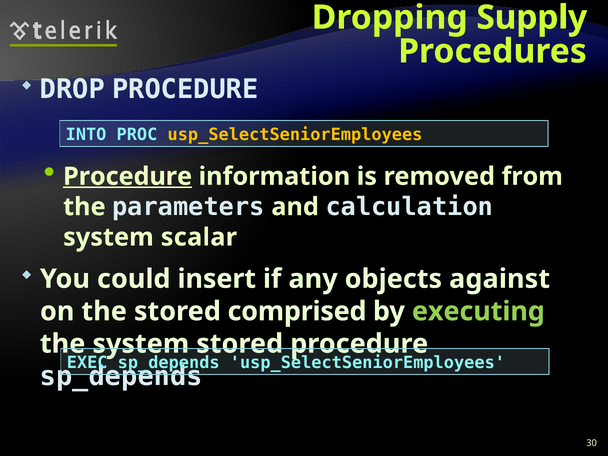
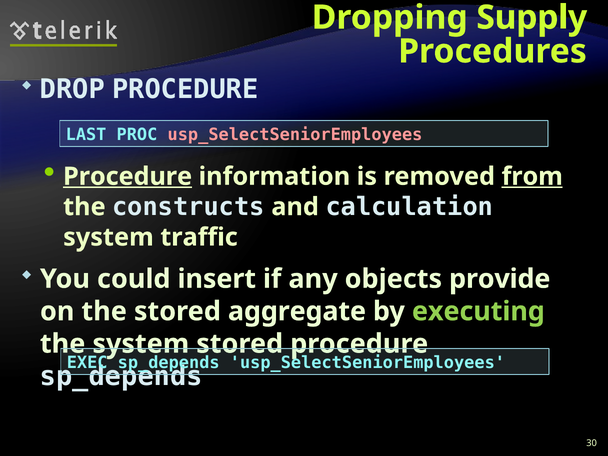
INTO: INTO -> LAST (86, 135)
usp_SelectSeniorEmployees colour: yellow -> pink (295, 135)
from underline: none -> present (532, 176)
parameters: parameters -> constructs (188, 207)
scalar: scalar -> traffic (199, 237)
against: against -> provide (500, 279)
comprised: comprised -> aggregate (297, 311)
